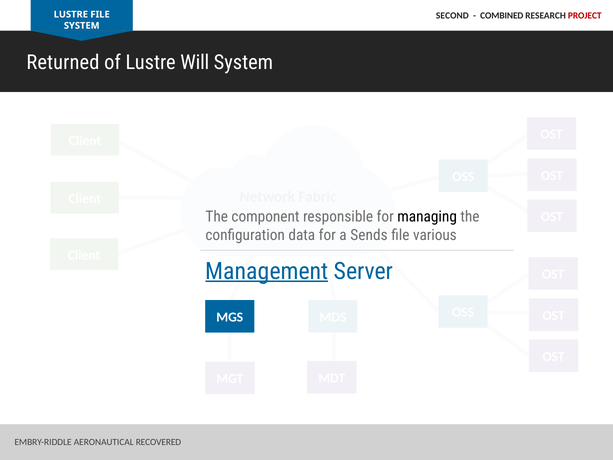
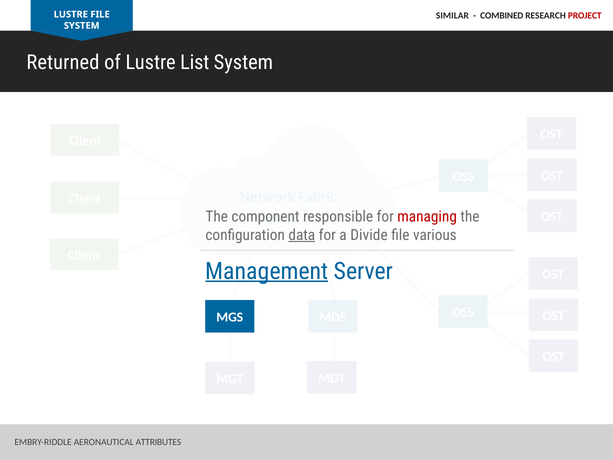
SECOND: SECOND -> SIMILAR (452, 16)
Will: Will -> List (195, 63)
managing colour: black -> red (427, 217)
data underline: none -> present (302, 235)
Sends: Sends -> Divide (369, 235)
RECOVERED: RECOVERED -> ATTRIBUTES (158, 442)
